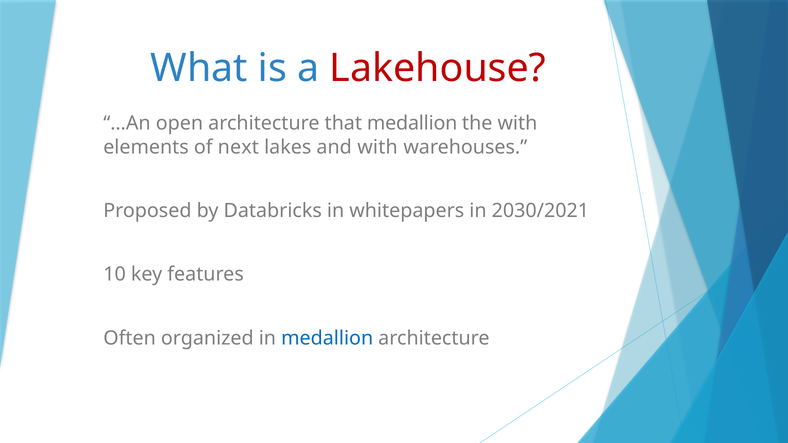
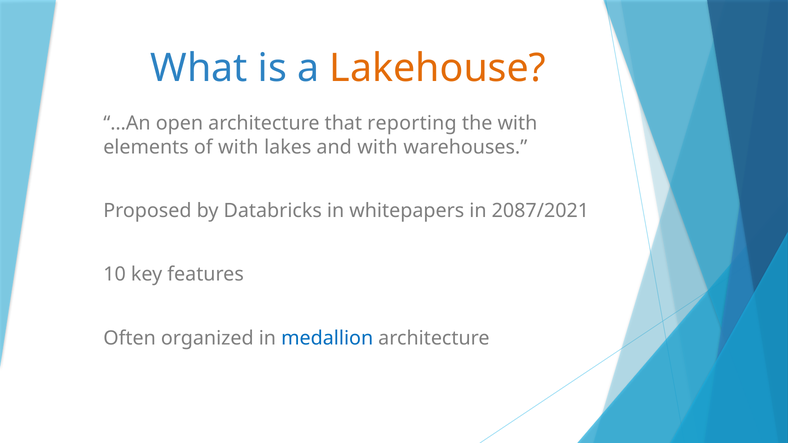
Lakehouse colour: red -> orange (438, 68)
that medallion: medallion -> reporting (412, 124)
of next: next -> with (238, 147)
2030/2021: 2030/2021 -> 2087/2021 (540, 211)
